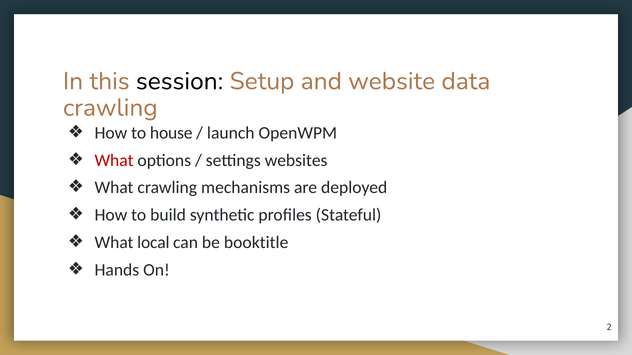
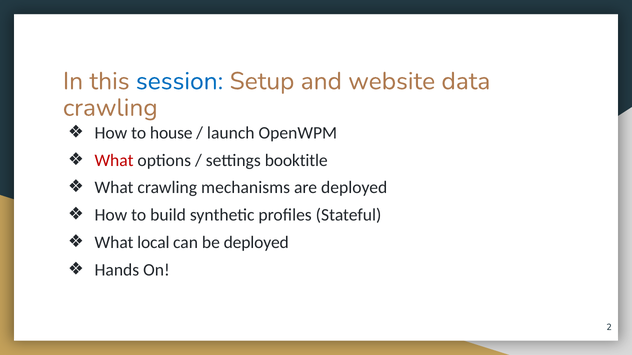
session colour: black -> blue (180, 81)
websites: websites -> booktitle (296, 161)
be booktitle: booktitle -> deployed (256, 243)
